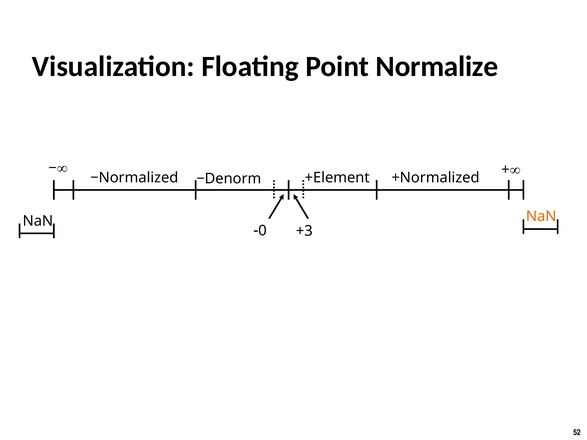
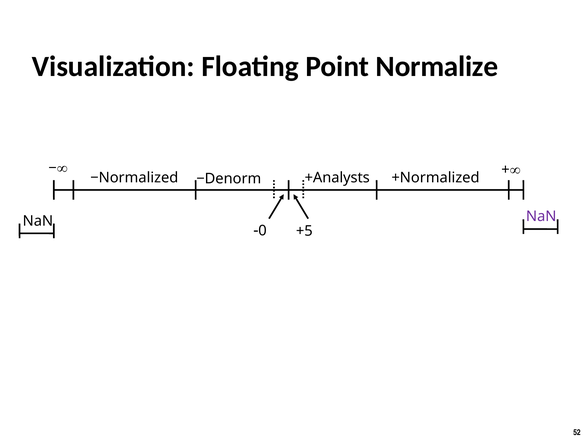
+Element: +Element -> +Analysts (337, 178)
NaN colour: orange -> purple (541, 216)
+3: +3 -> +5 (304, 231)
